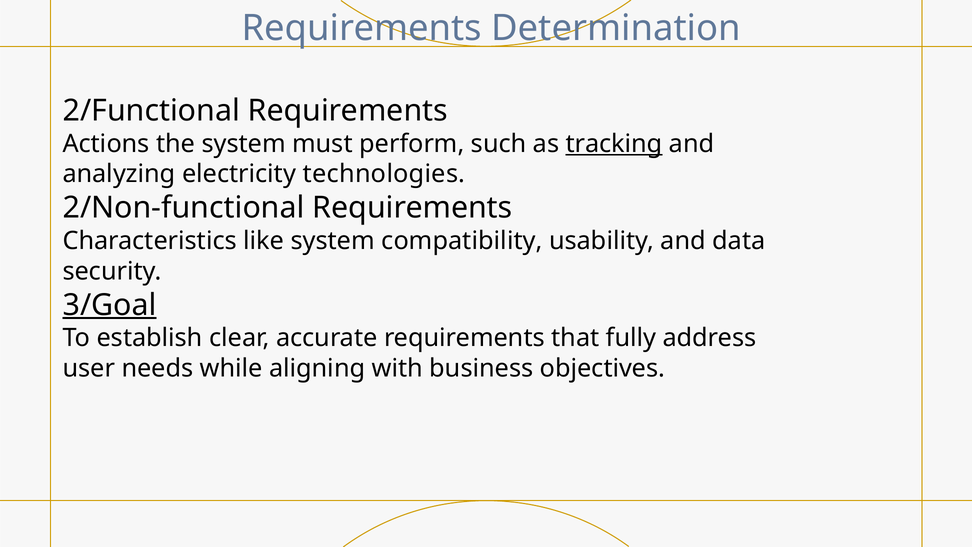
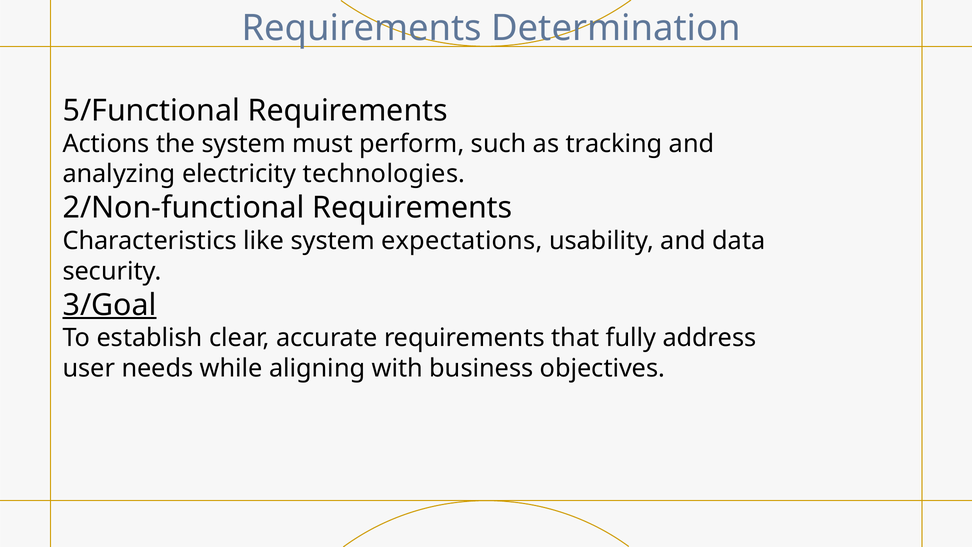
2/Functional: 2/Functional -> 5/Functional (151, 111)
tracking underline: present -> none (614, 144)
compatibility: compatibility -> expectations (462, 241)
